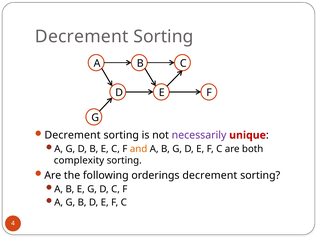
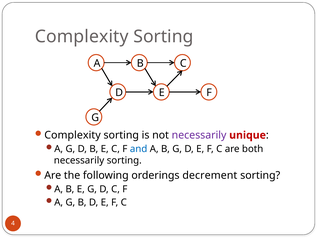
Decrement: Decrement -> Complexity (82, 37)
Decrement: Decrement -> Complexity (73, 135)
and colour: orange -> blue (139, 149)
complexity: complexity -> necessarily (79, 160)
